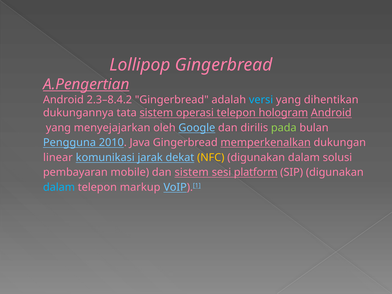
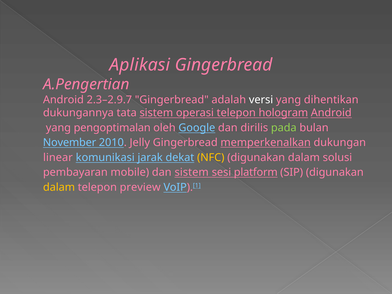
Lollipop: Lollipop -> Aplikasi (140, 65)
A.Pengertian underline: present -> none (86, 84)
2.3–8.4.2: 2.3–8.4.2 -> 2.3–2.9.7 (109, 100)
versi colour: light blue -> white (261, 100)
menyejajarkan: menyejajarkan -> pengoptimalan (112, 128)
Pengguna: Pengguna -> November (70, 143)
Java: Java -> Jelly (140, 143)
dalam colour: light blue -> yellow (59, 187)
markup: markup -> preview (140, 187)
